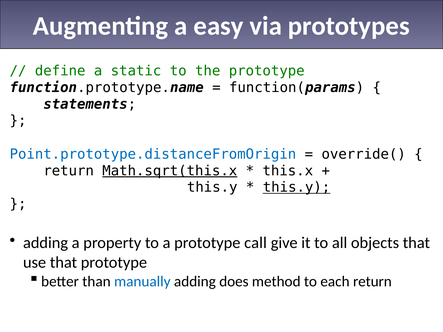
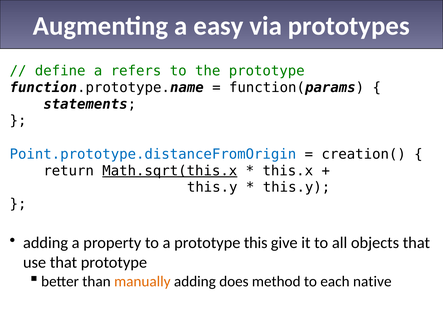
static: static -> refers (136, 71)
override(: override( -> creation( (364, 154)
this.y underline: present -> none (297, 187)
call: call -> this (256, 243)
manually colour: blue -> orange (142, 282)
each return: return -> native (372, 282)
